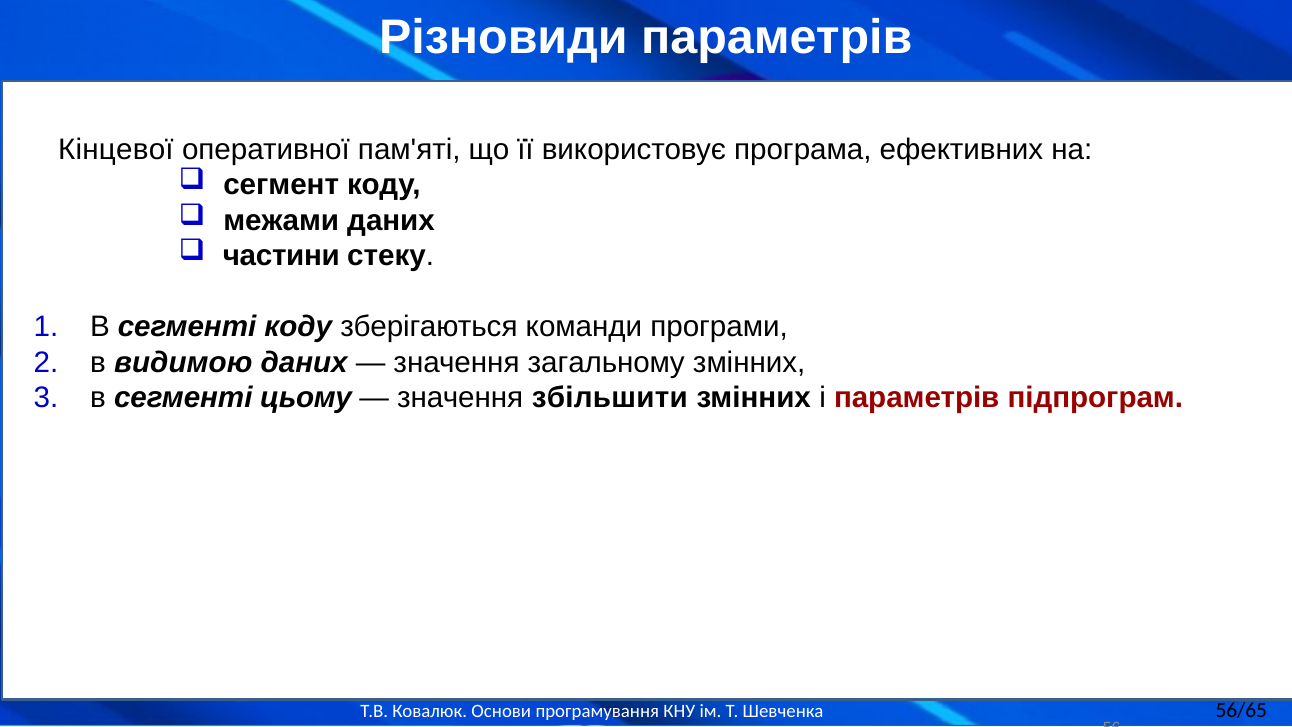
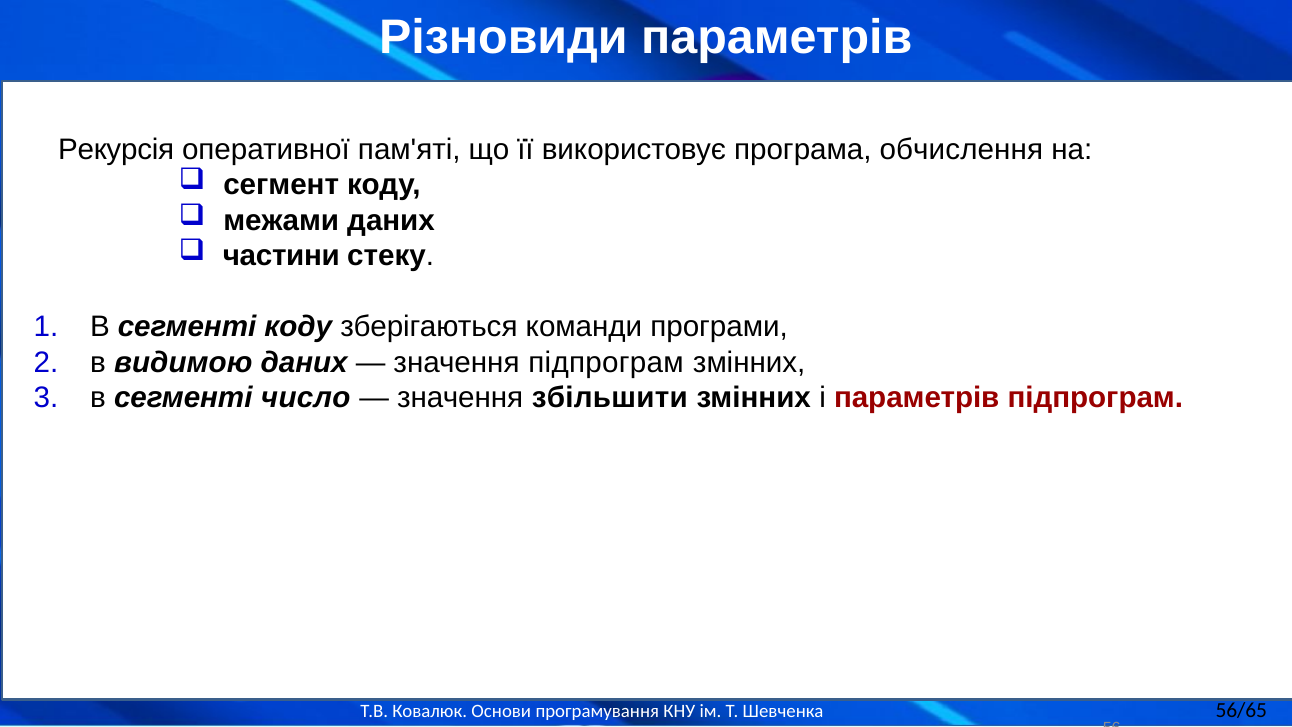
Кінцевої: Кінцевої -> Рекурсія (116, 149)
ефективних: ефективних -> обчислення (961, 149)
значення загальному: загальному -> підпрограм (606, 362)
цьому: цьому -> число (306, 398)
